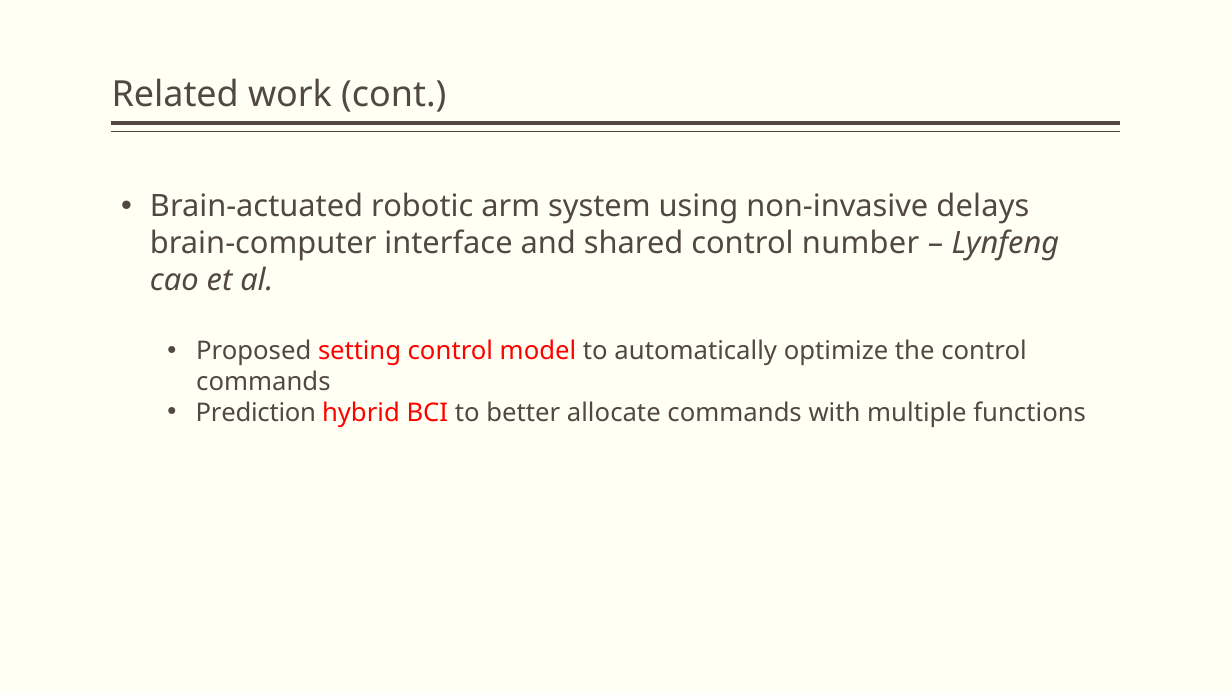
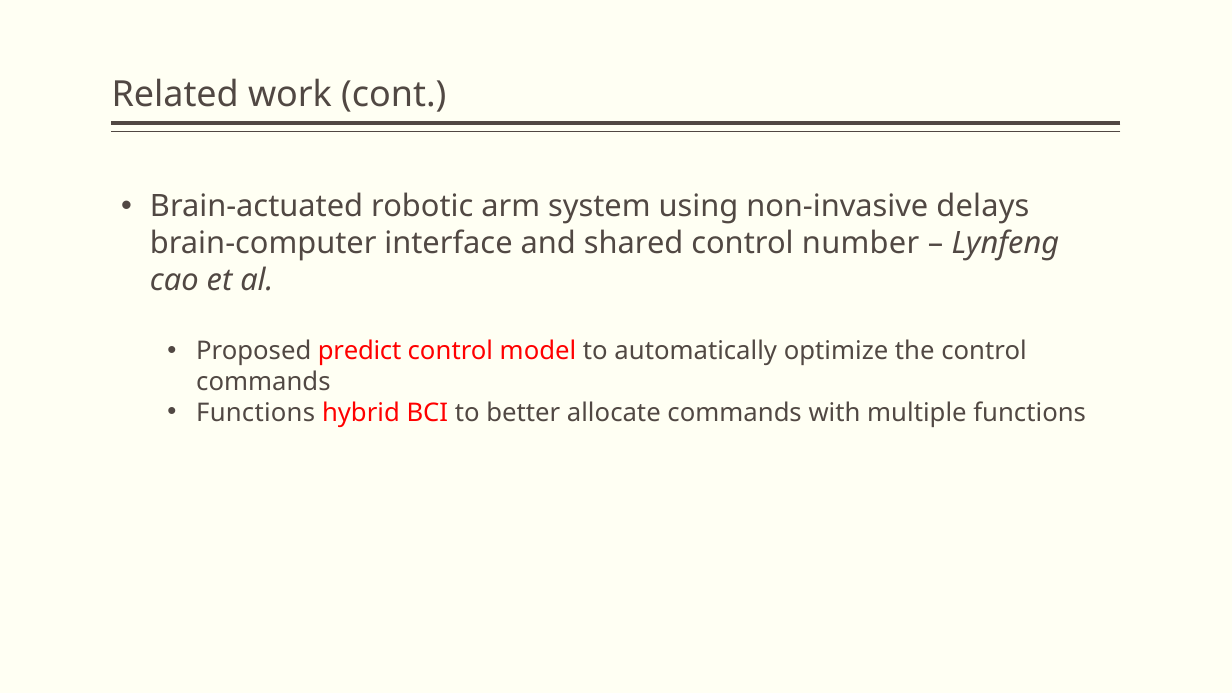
setting: setting -> predict (360, 351)
Prediction: Prediction -> Functions (256, 413)
